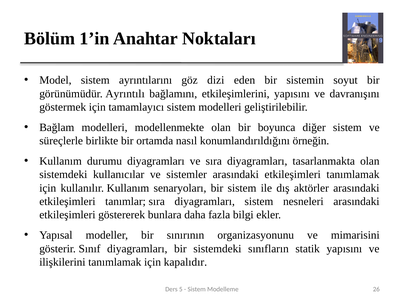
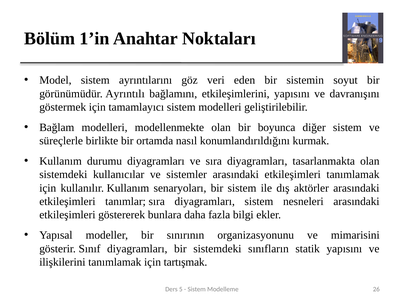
dizi: dizi -> veri (216, 80)
örneğin: örneğin -> kurmak (311, 141)
kapalıdır: kapalıdır -> tartışmak (186, 262)
